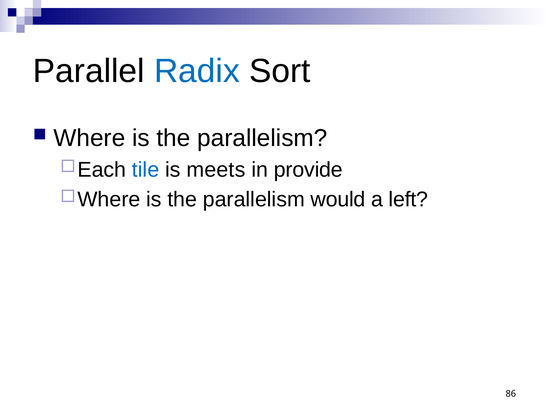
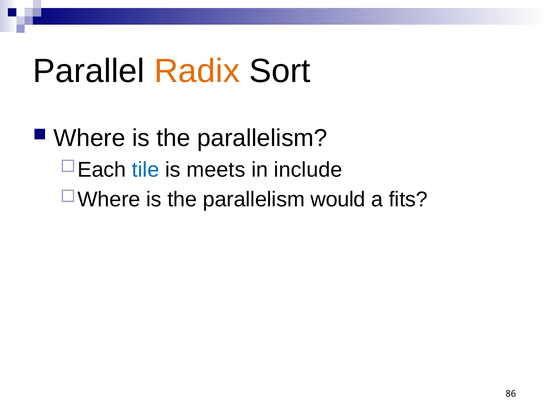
Radix colour: blue -> orange (197, 71)
provide: provide -> include (308, 170)
left: left -> fits (408, 199)
